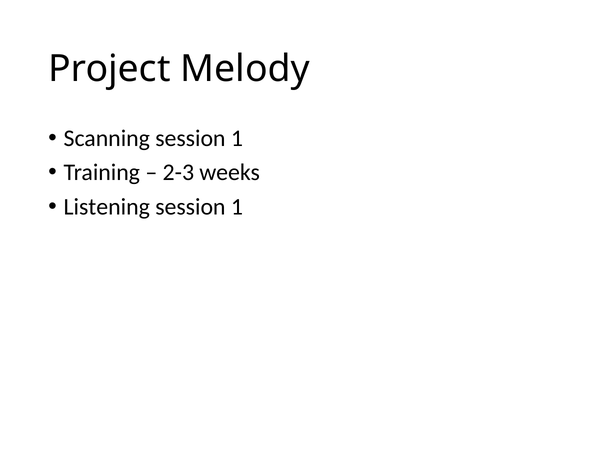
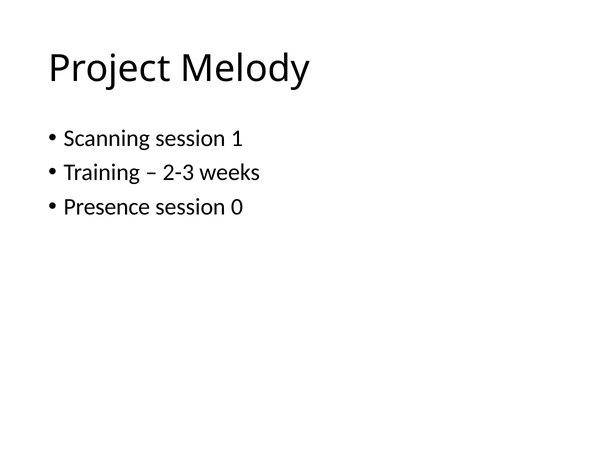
Listening: Listening -> Presence (107, 207)
1: 1 -> 0 (237, 207)
